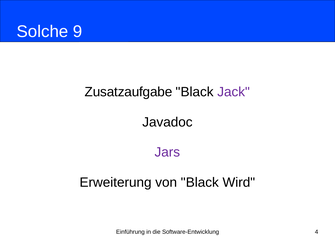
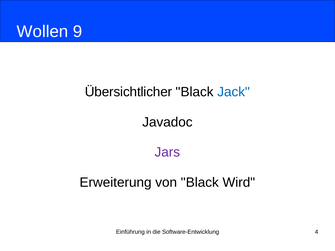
Solche: Solche -> Wollen (42, 32)
Zusatzaufgabe: Zusatzaufgabe -> Übersichtlicher (129, 92)
Jack colour: purple -> blue (234, 92)
